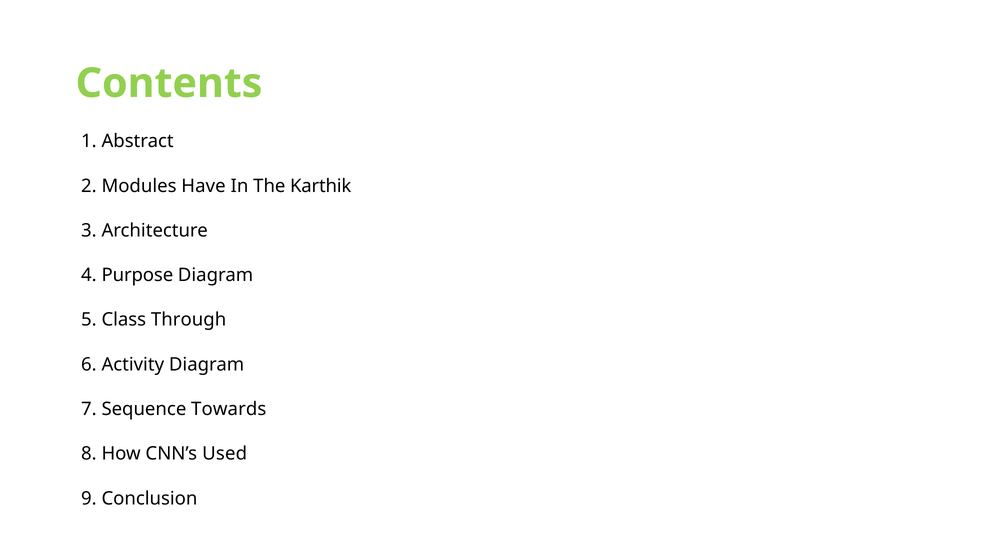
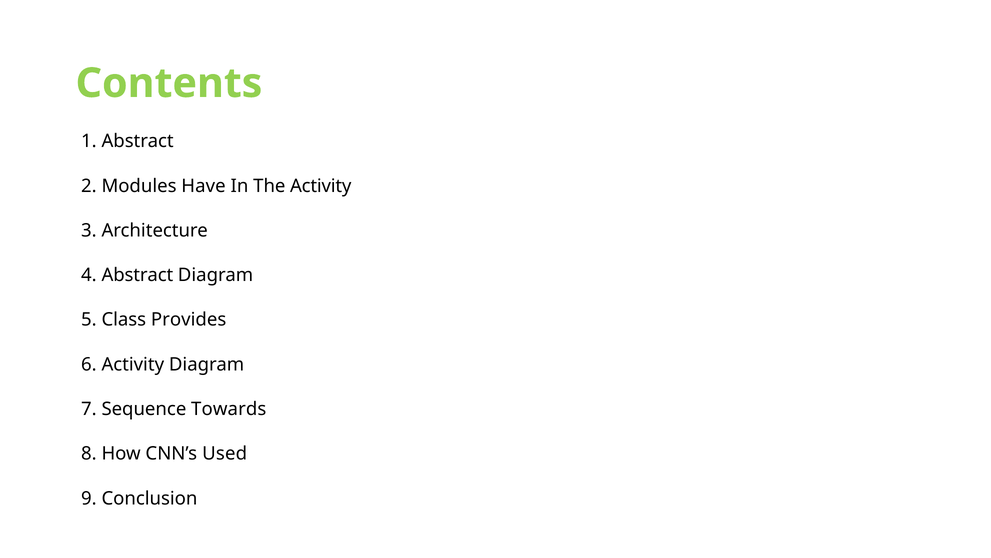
The Karthik: Karthik -> Activity (321, 186)
4 Purpose: Purpose -> Abstract (137, 275)
Through: Through -> Provides (189, 319)
